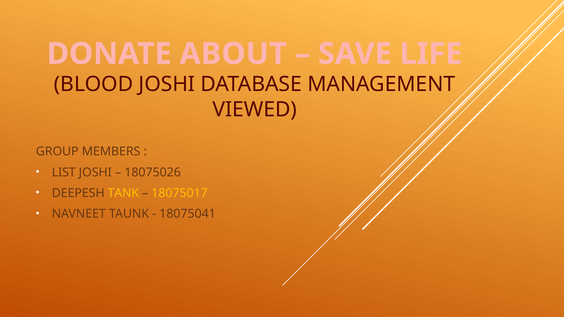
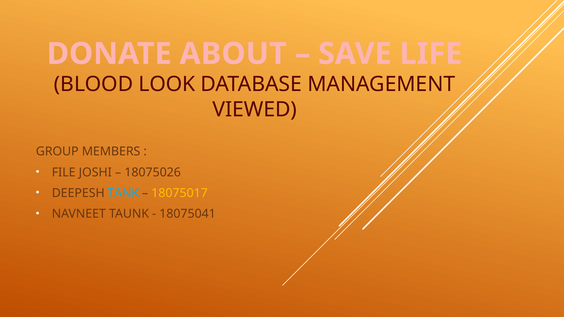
BLOOD JOSHI: JOSHI -> LOOK (167, 84)
LIST: LIST -> FILE (64, 172)
TANK colour: yellow -> light blue (123, 193)
